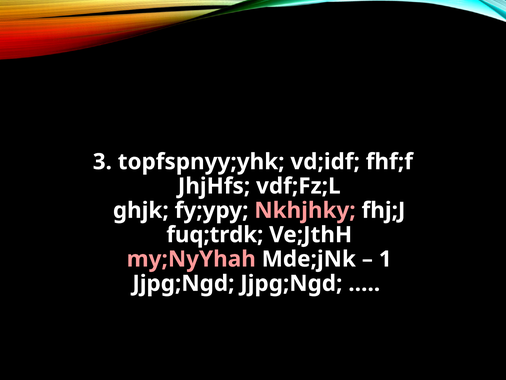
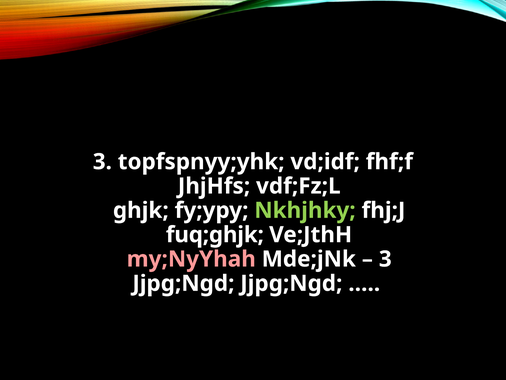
Nkhjhky colour: pink -> light green (305, 210)
fuq;trdk: fuq;trdk -> fuq;ghjk (215, 234)
1: 1 -> 3 (385, 259)
